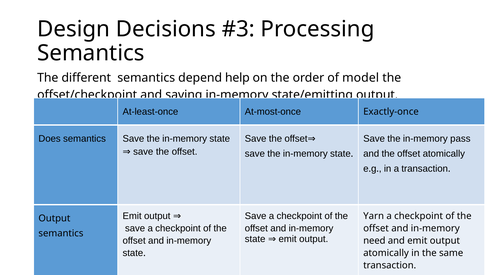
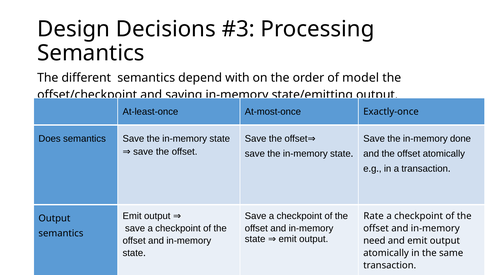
help: help -> with (237, 78)
pass: pass -> done (460, 139)
Yarn: Yarn -> Rate (374, 216)
